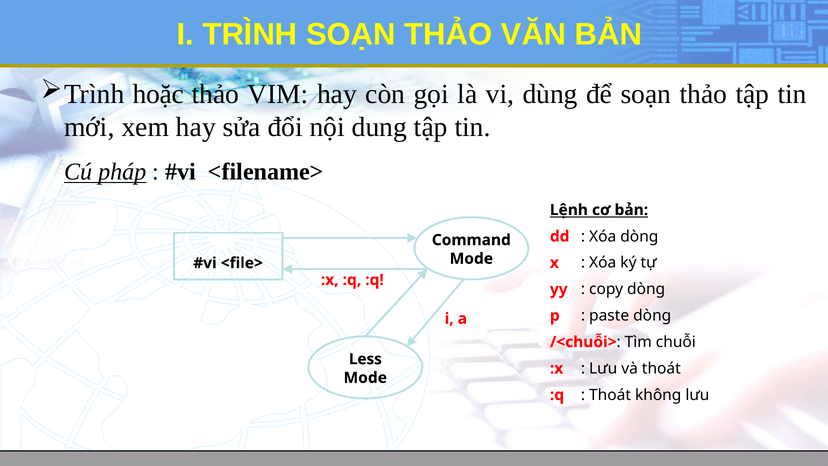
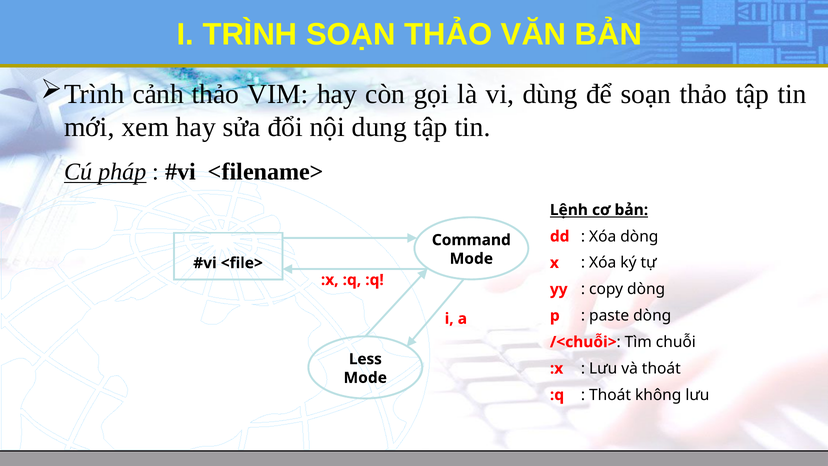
hoặc: hoặc -> cảnh (158, 94)
